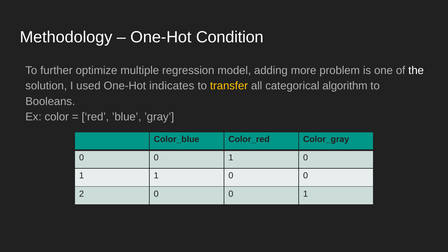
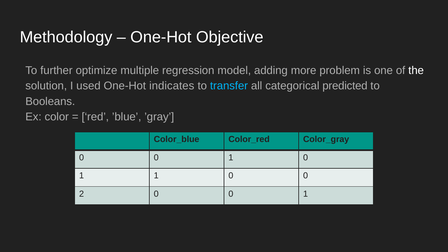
Condition: Condition -> Objective (230, 37)
transfer colour: yellow -> light blue (229, 86)
algorithm: algorithm -> predicted (345, 86)
